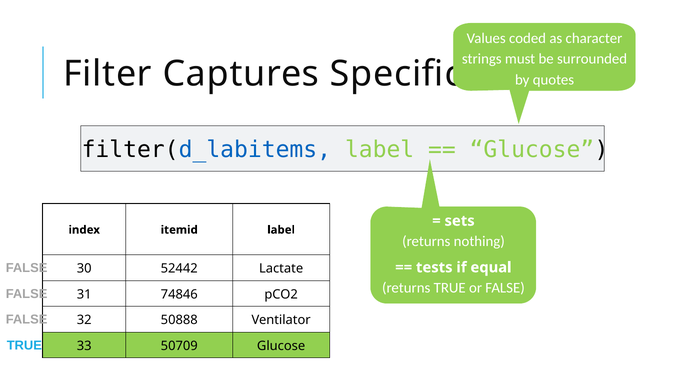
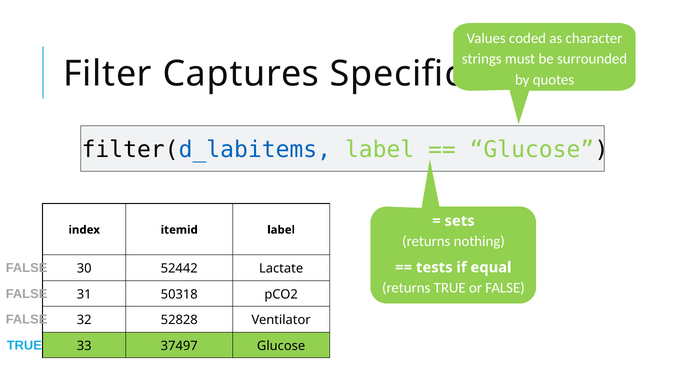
74846: 74846 -> 50318 (179, 294)
50888: 50888 -> 52828 (179, 320)
50709: 50709 -> 37497 (179, 346)
